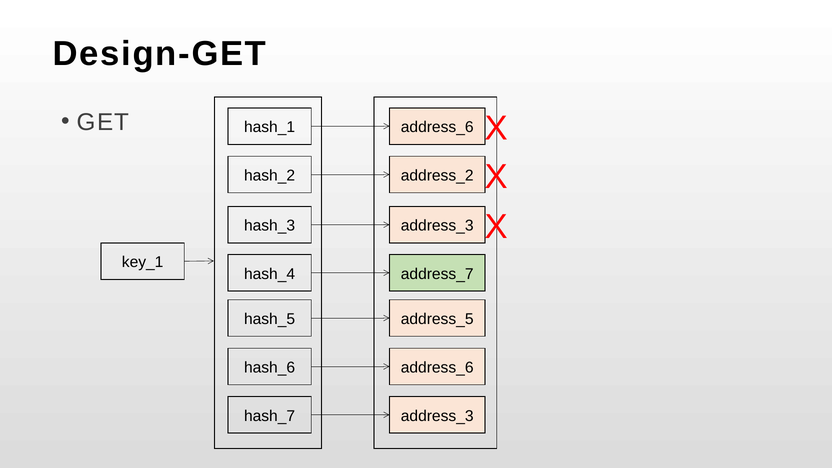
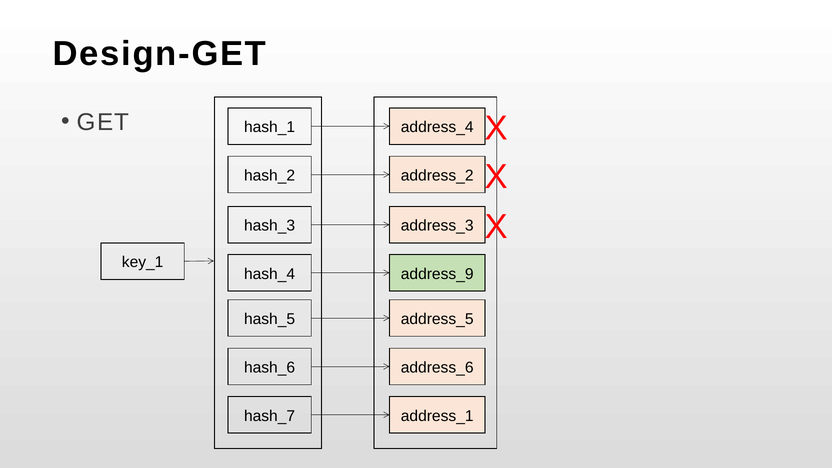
address_6: address_6 -> address_4 (437, 127)
address_7: address_7 -> address_9 (437, 274)
address_3: address_3 -> address_1 (437, 416)
